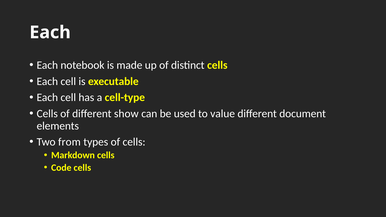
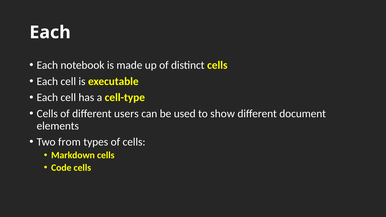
show: show -> users (126, 114)
value: value -> show (223, 114)
